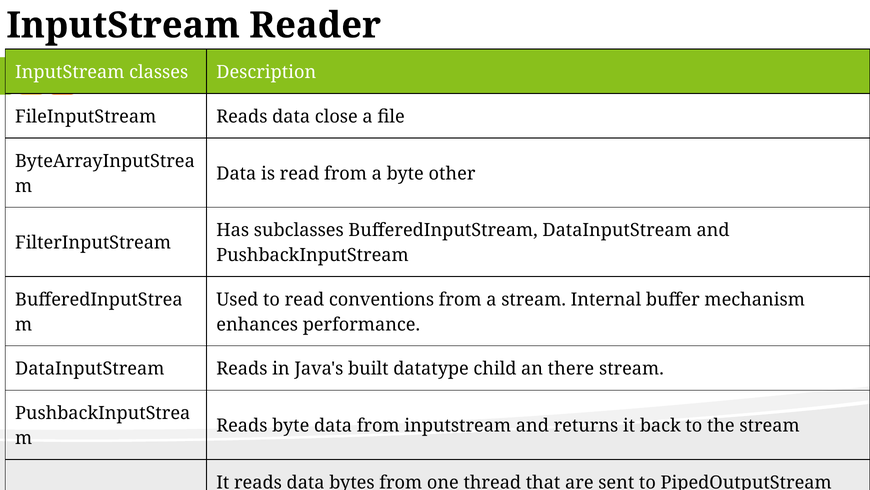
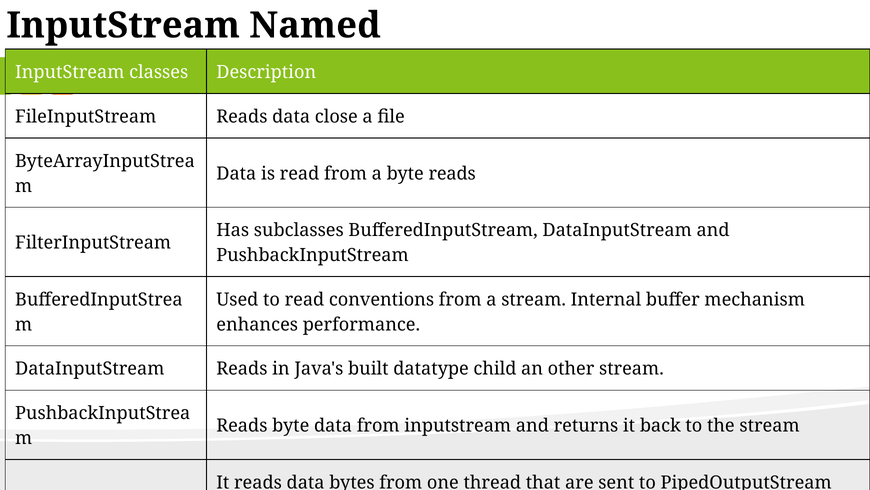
Reader: Reader -> Named (315, 25)
byte other: other -> reads (452, 173)
there: there -> other (571, 369)
